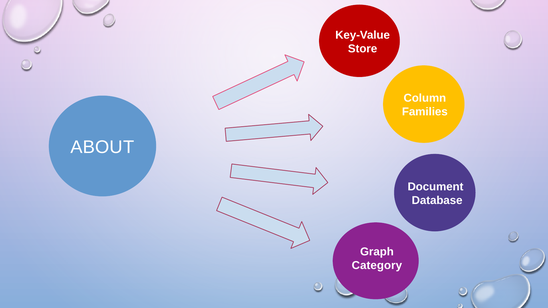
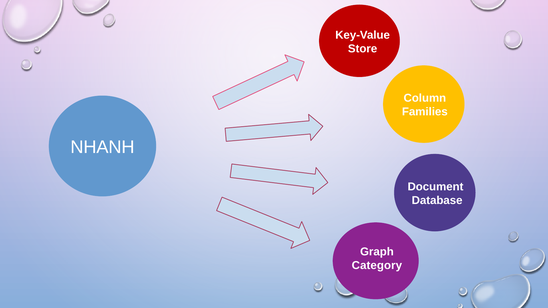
ABOUT: ABOUT -> NHANH (103, 147)
